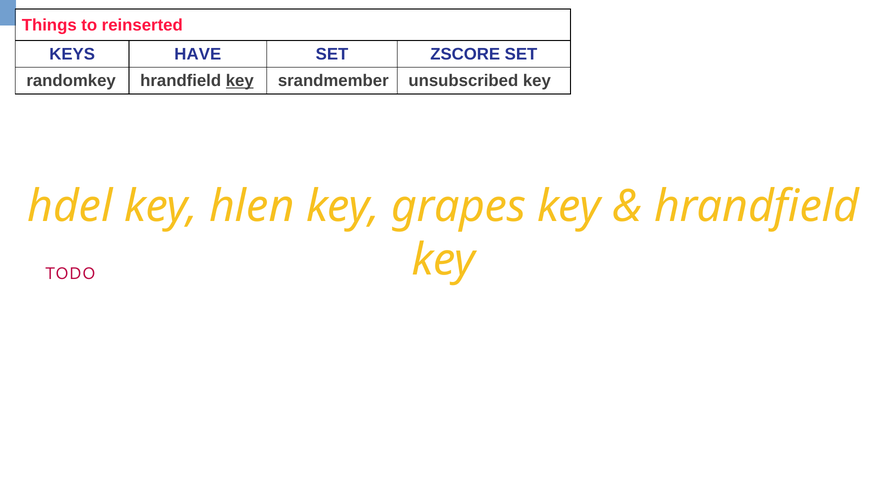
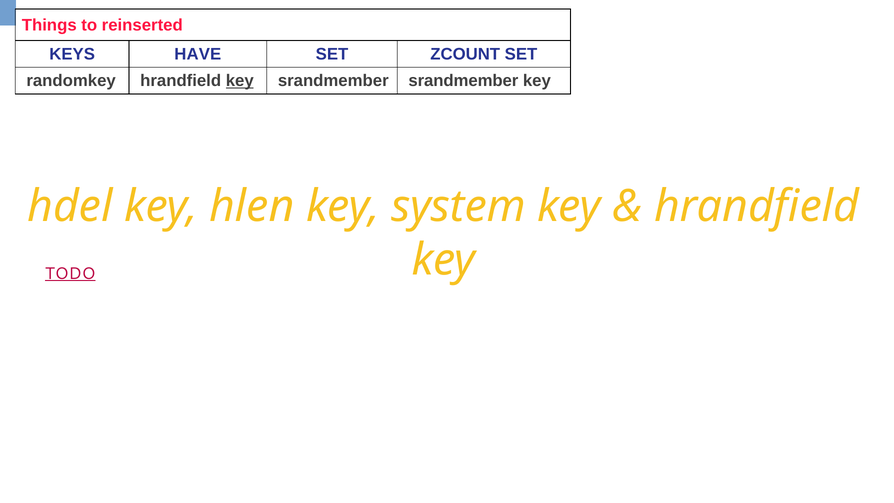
ZSCORE: ZSCORE -> ZCOUNT (465, 54)
srandmember unsubscribed: unsubscribed -> srandmember (463, 81)
grapes: grapes -> system (458, 206)
TODO underline: none -> present (70, 273)
